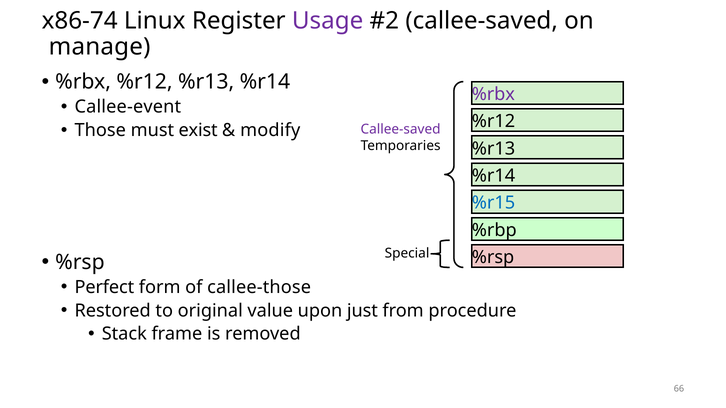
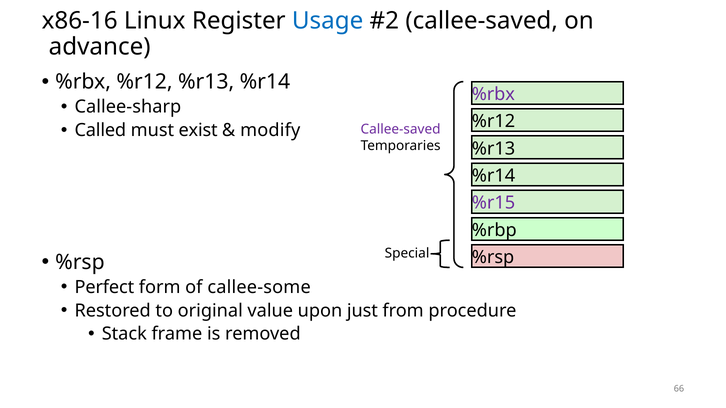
x86-74: x86-74 -> x86-16 (80, 21)
Usage colour: purple -> blue (328, 21)
manage: manage -> advance (100, 47)
Callee-event: Callee-event -> Callee-sharp (128, 107)
Those: Those -> Called (100, 130)
%r15 colour: blue -> purple (494, 203)
callee-those: callee-those -> callee-some (259, 287)
